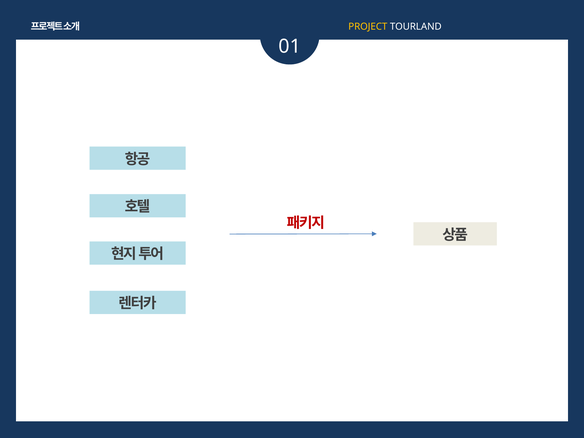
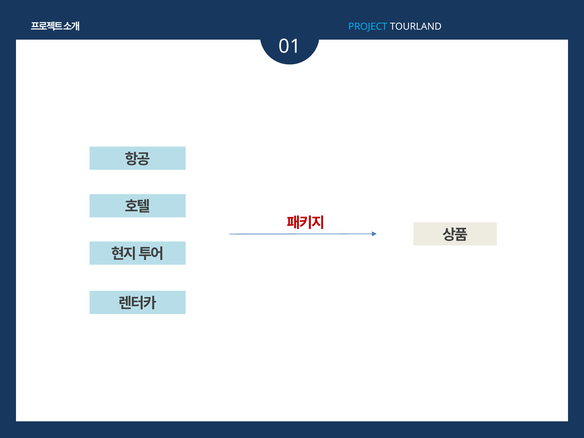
PROJECT colour: yellow -> light blue (368, 27)
